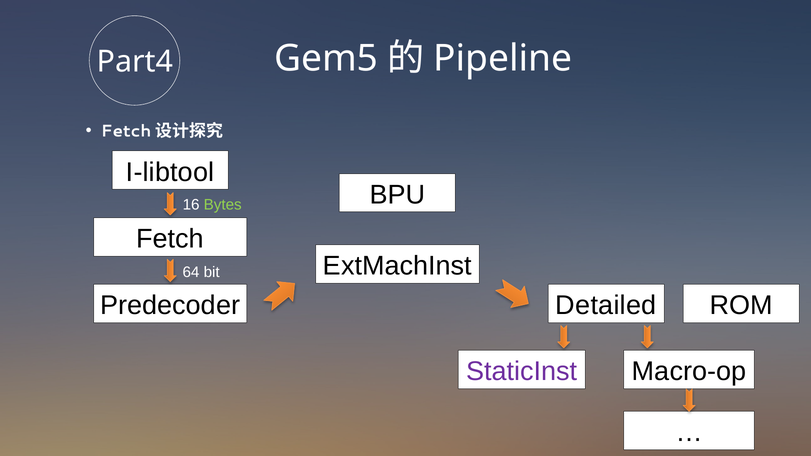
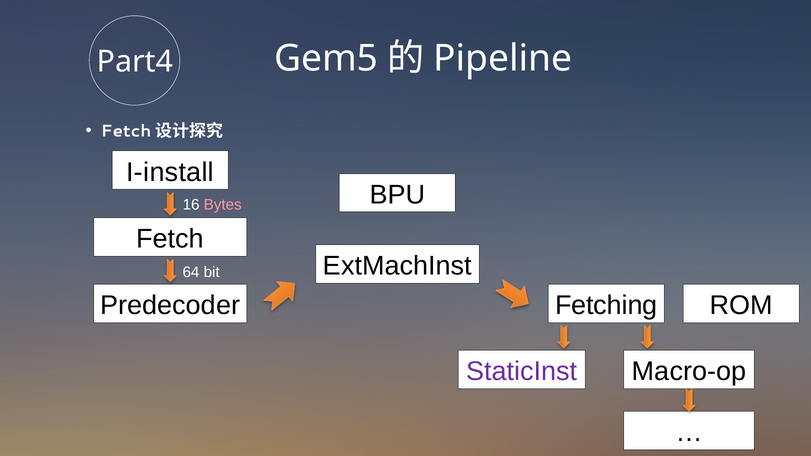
I-libtool: I-libtool -> I-install (170, 172)
Bytes colour: light green -> pink (223, 205)
Detailed: Detailed -> Fetching (606, 306)
